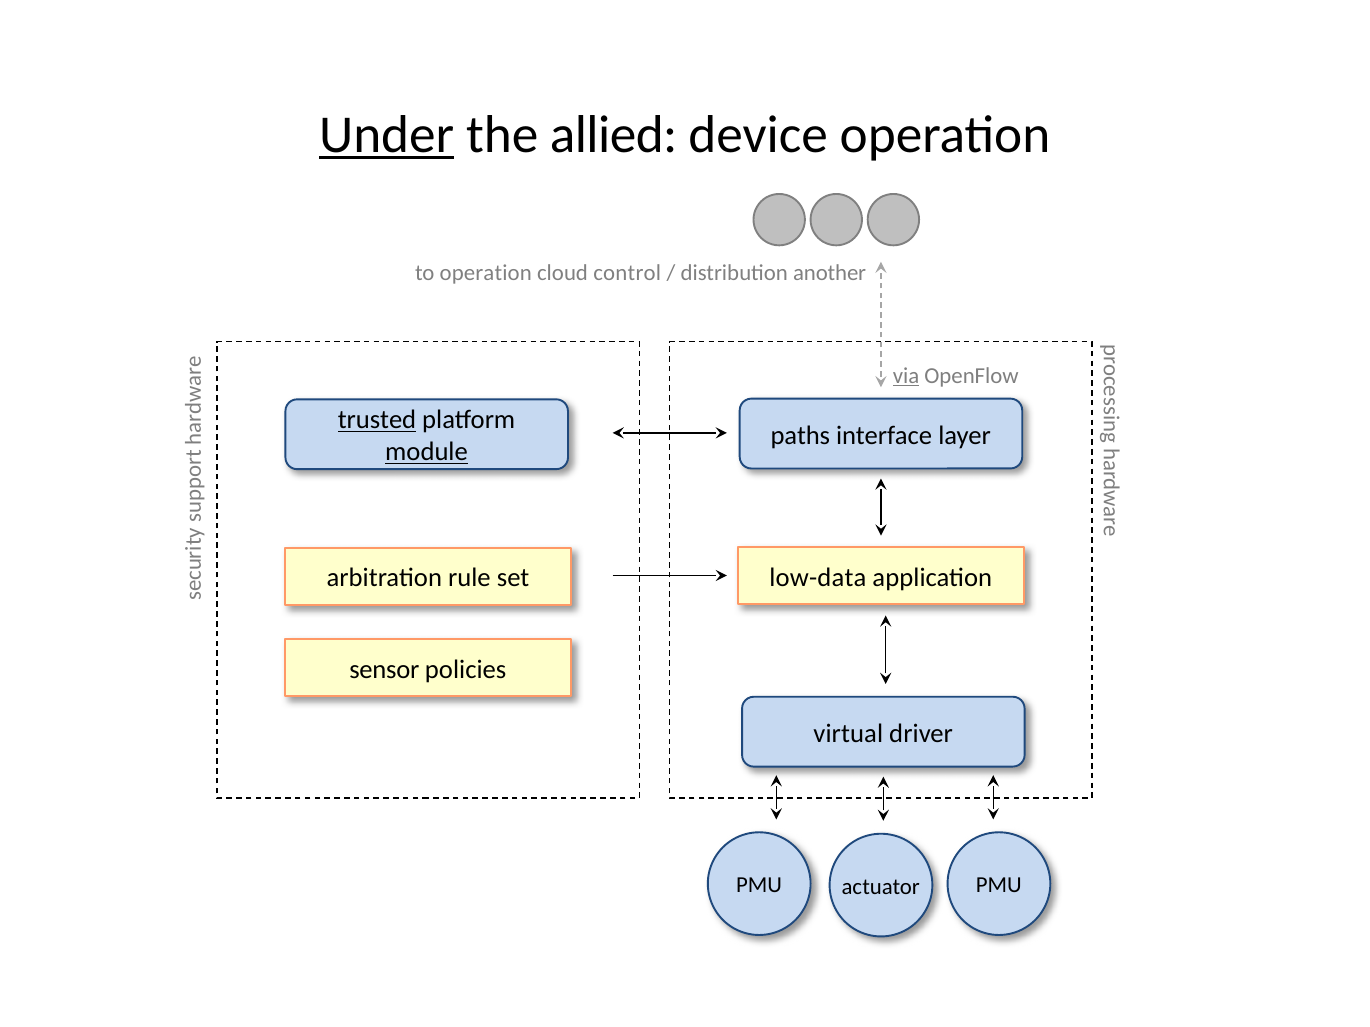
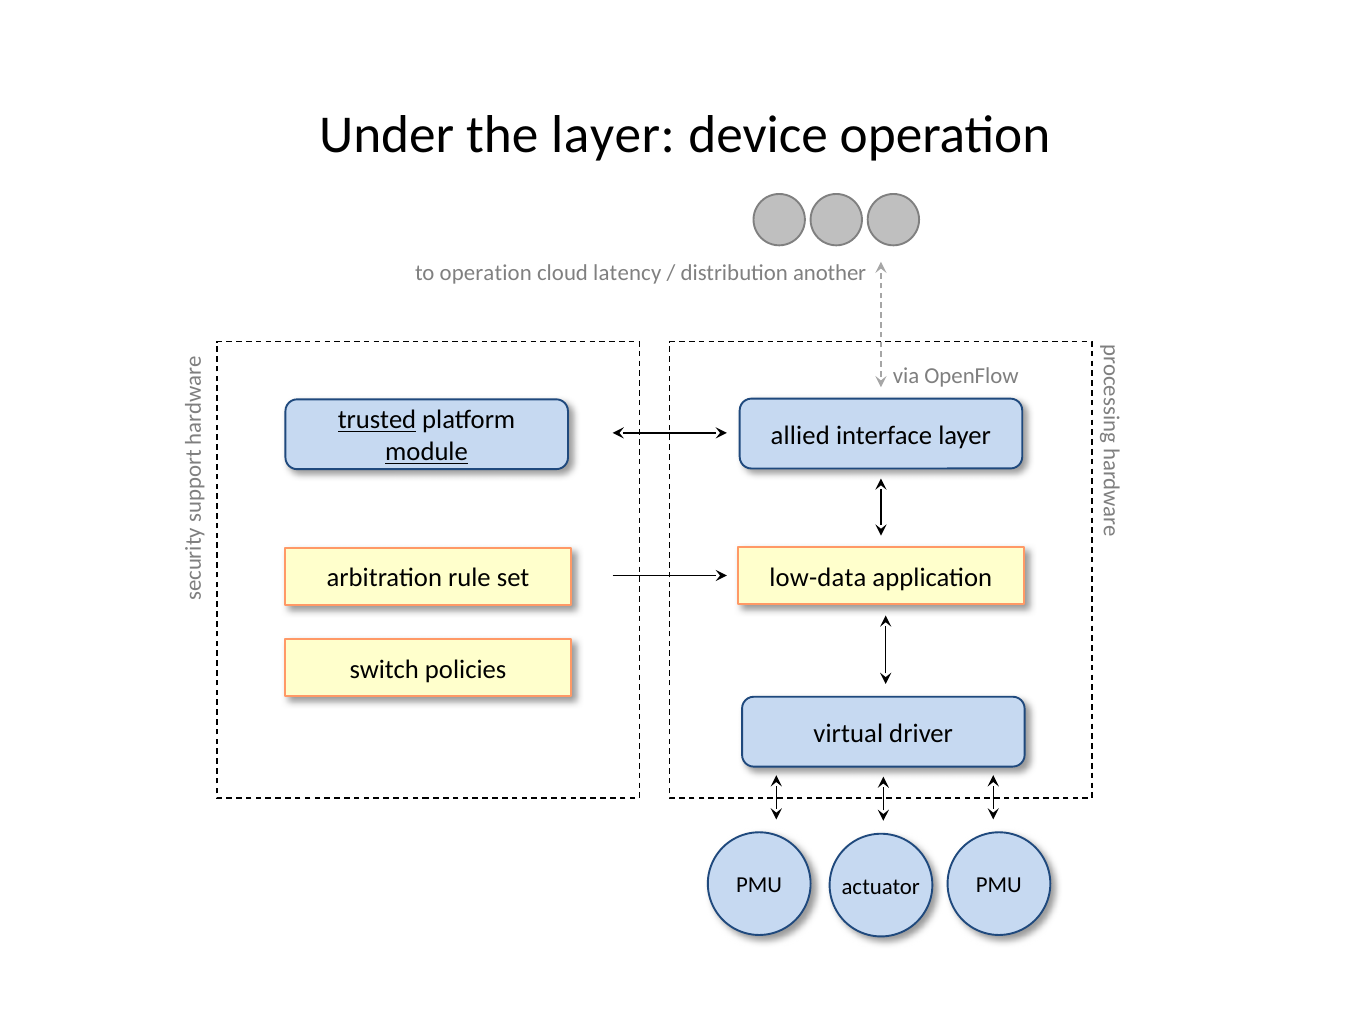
Under underline: present -> none (387, 135)
the allied: allied -> layer (613, 135)
control: control -> latency (627, 273)
via underline: present -> none (906, 376)
paths: paths -> allied (800, 436)
sensor: sensor -> switch (384, 670)
